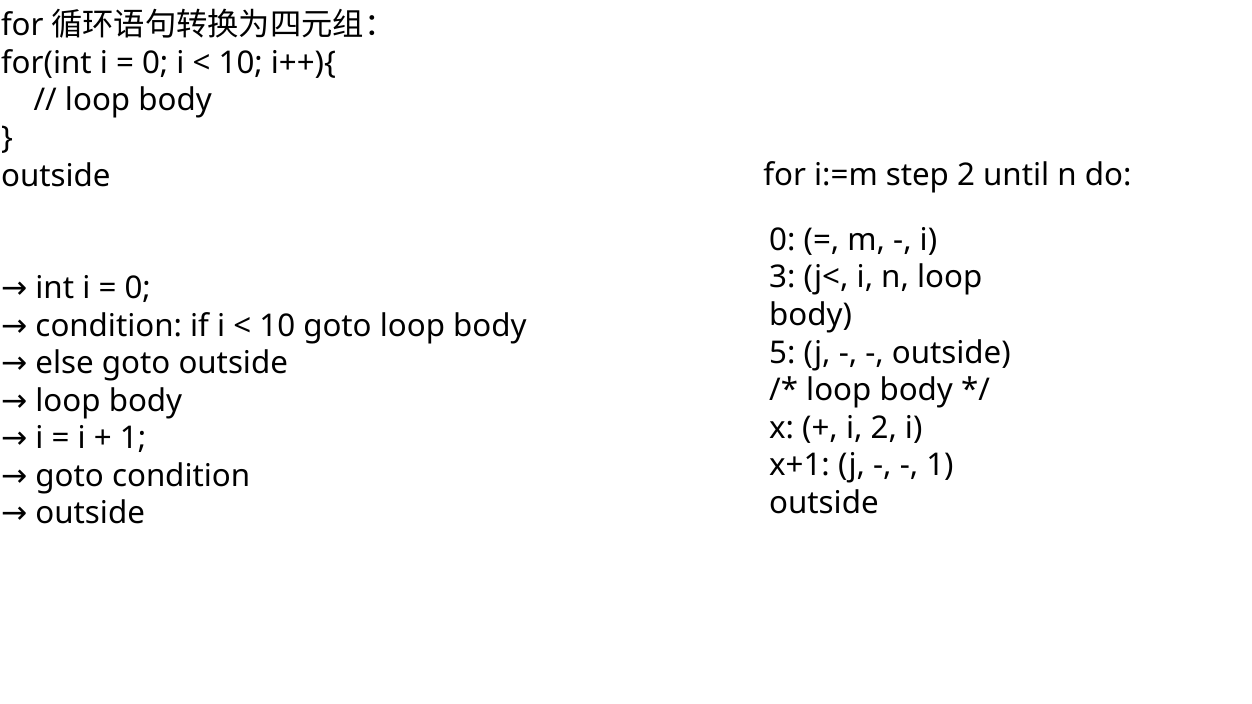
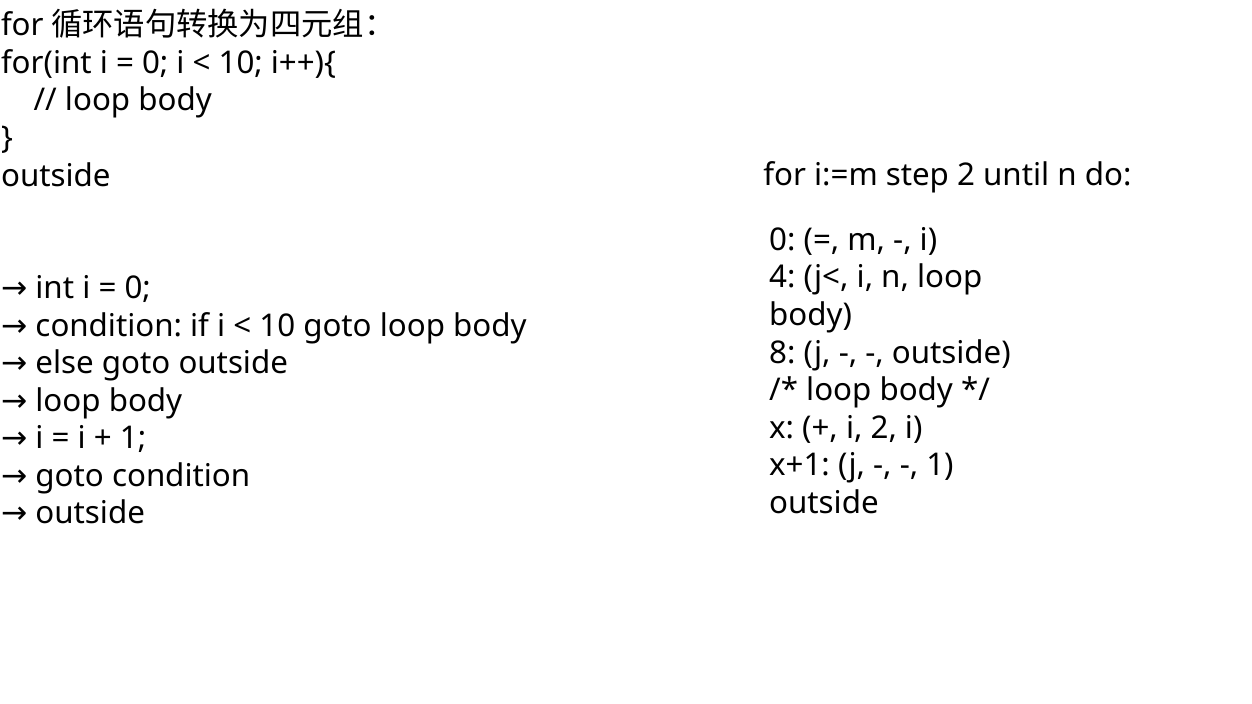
3: 3 -> 4 (782, 278)
5: 5 -> 8 (782, 353)
